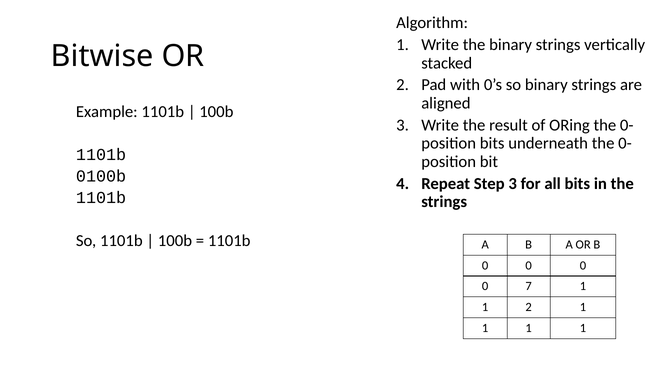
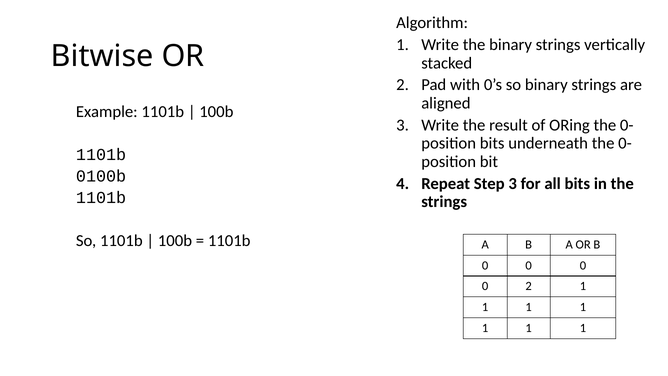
0 7: 7 -> 2 (529, 286)
2: 2 -> 1 (529, 307)
